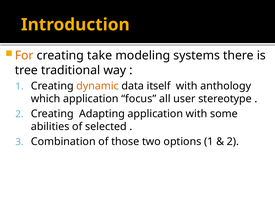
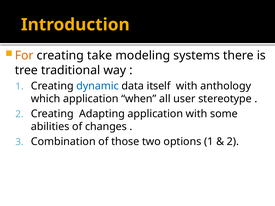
dynamic colour: orange -> blue (98, 86)
focus: focus -> when (139, 99)
selected: selected -> changes (106, 127)
